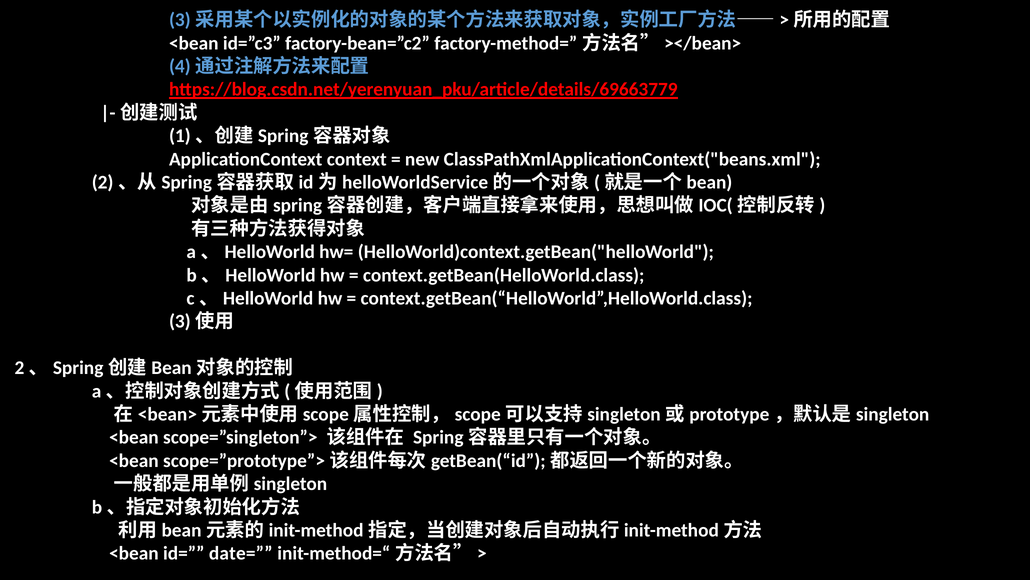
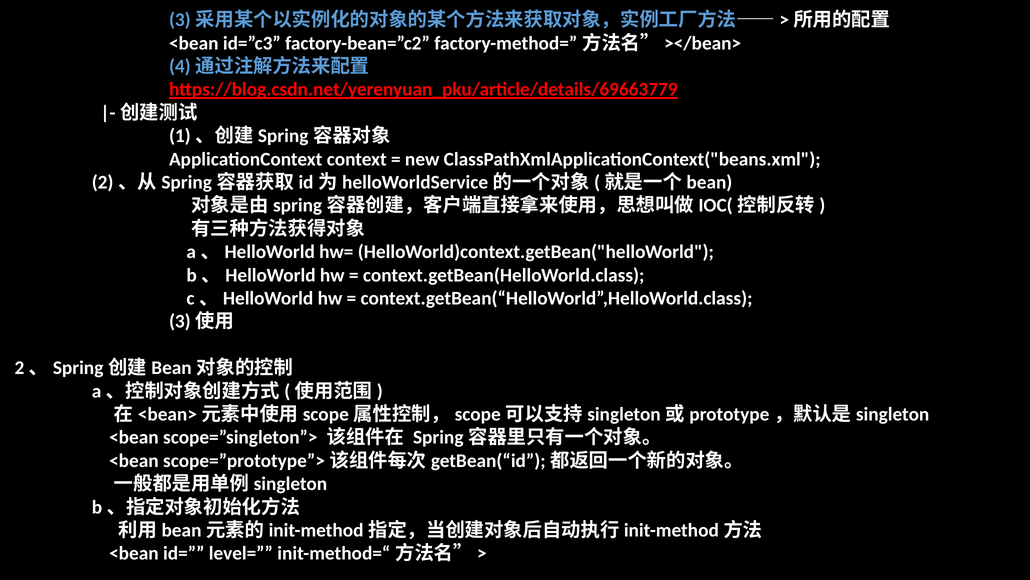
date=: date= -> level= (241, 553)
